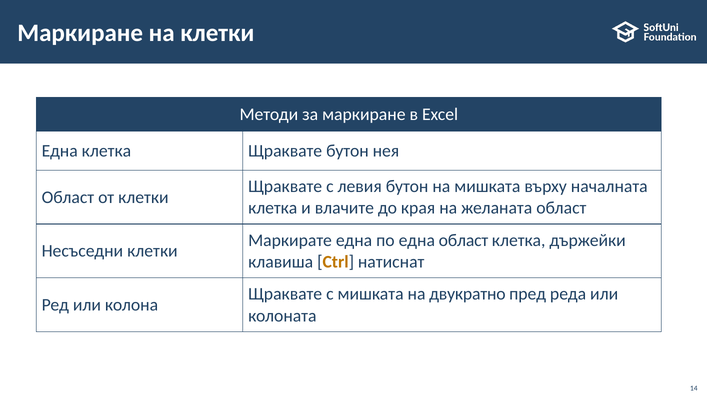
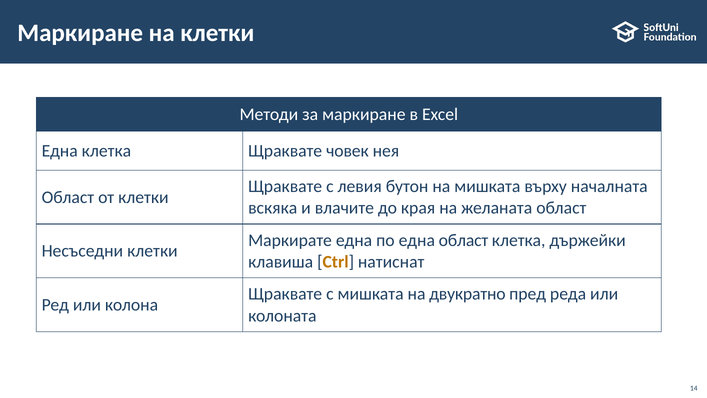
Щраквате бутон: бутон -> човек (347, 151)
клеткa: клеткa -> вскяка (273, 208)
